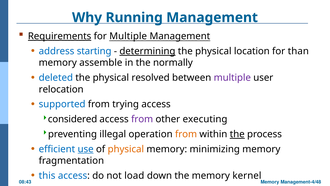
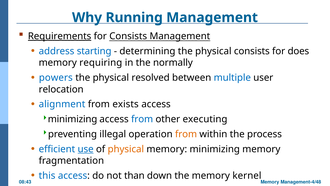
for Multiple: Multiple -> Consists (128, 36)
determining underline: present -> none (147, 51)
physical location: location -> consists (252, 51)
than: than -> does (298, 51)
assemble: assemble -> requiring (101, 63)
deleted: deleted -> powers (56, 78)
multiple colour: purple -> blue (232, 78)
supported: supported -> alignment (62, 104)
trying: trying -> exists (126, 104)
considered: considered -> minimizing (73, 119)
from colour: purple -> blue (142, 119)
the underline: present -> none (237, 134)
load: load -> than (134, 175)
